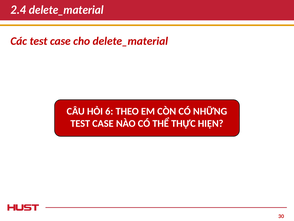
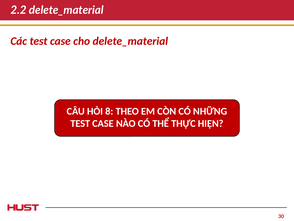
2.4: 2.4 -> 2.2 (18, 10)
6: 6 -> 8 (109, 111)
